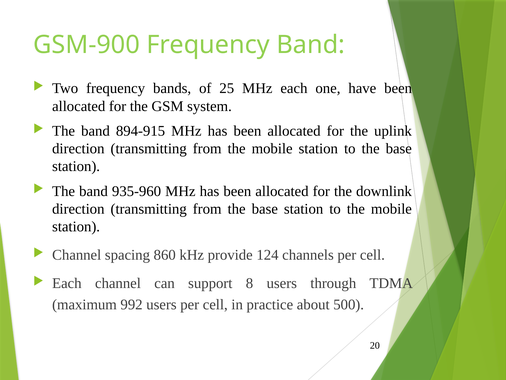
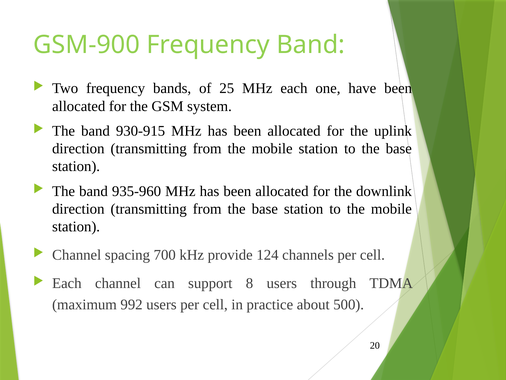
894-915: 894-915 -> 930-915 (141, 131)
860: 860 -> 700 (165, 255)
